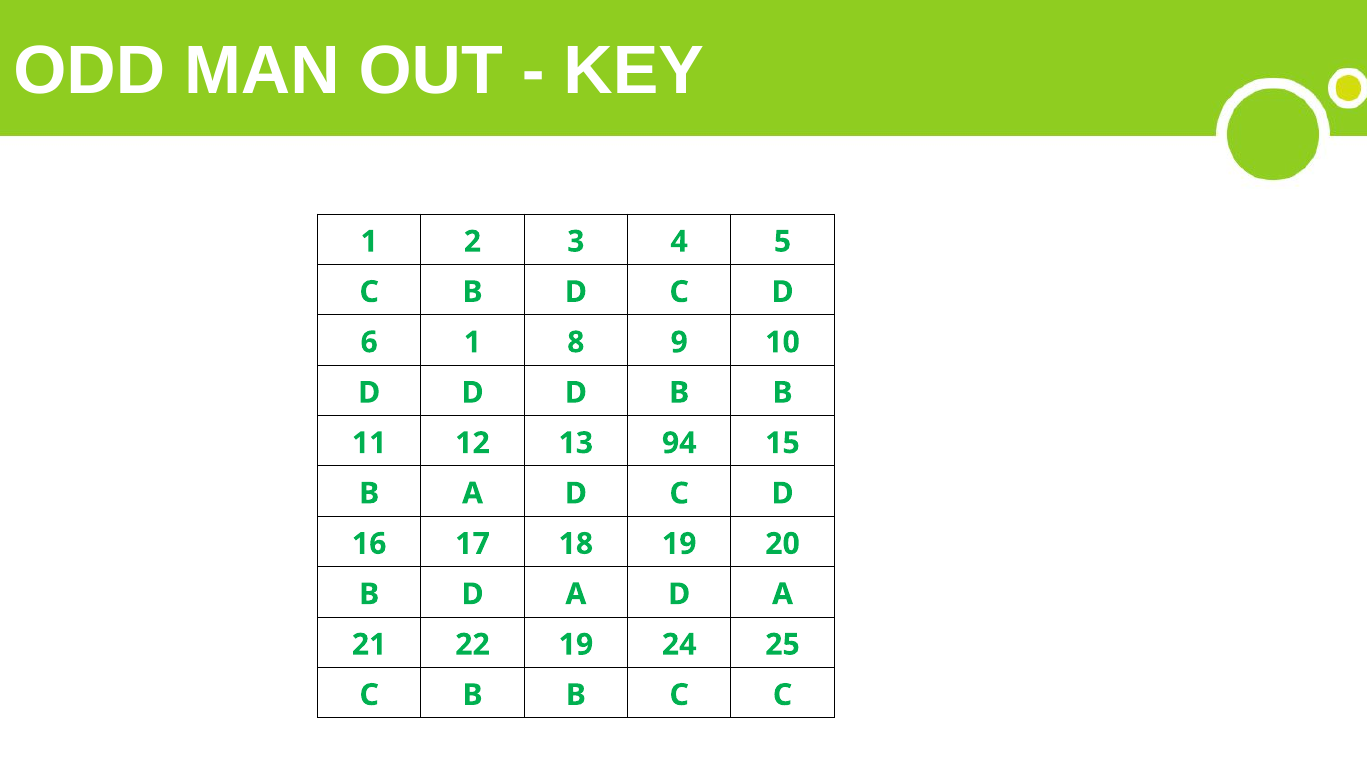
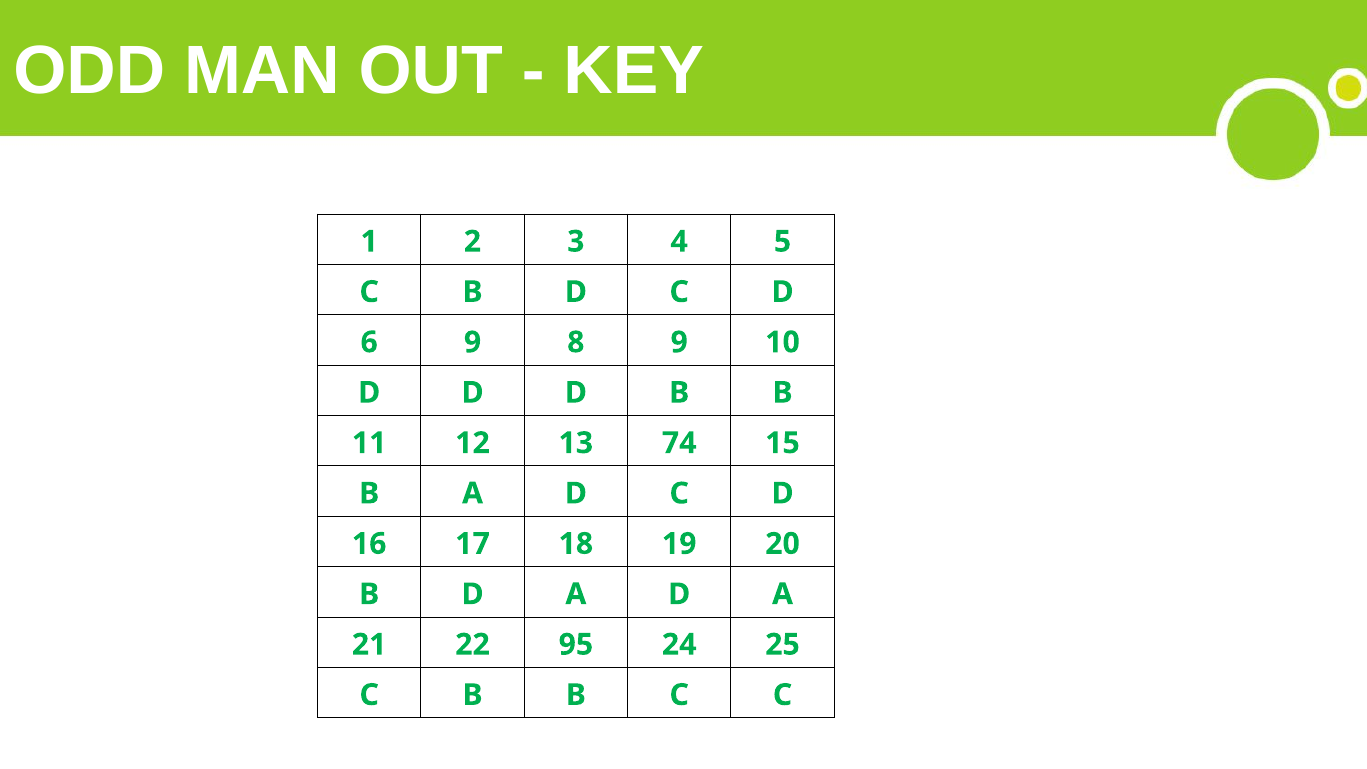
6 1: 1 -> 9 (472, 342)
94: 94 -> 74 (679, 443)
22 19: 19 -> 95 (576, 645)
